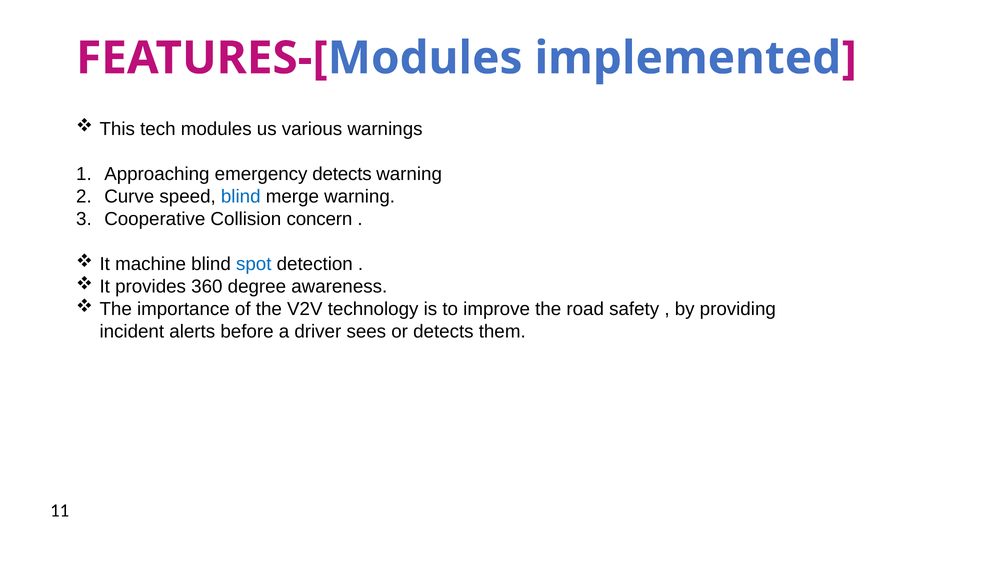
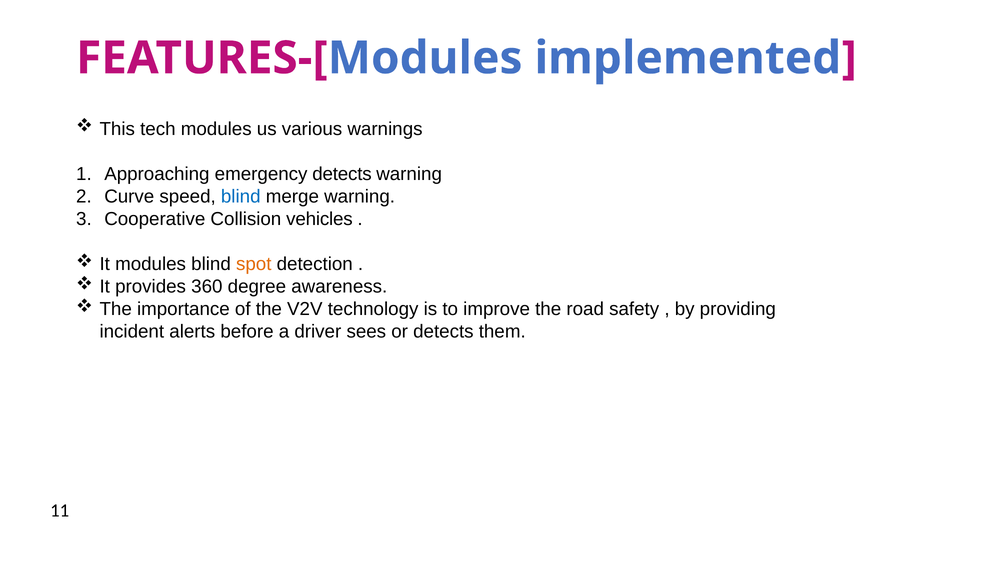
concern: concern -> vehicles (319, 219)
It machine: machine -> modules (151, 264)
spot colour: blue -> orange (254, 264)
